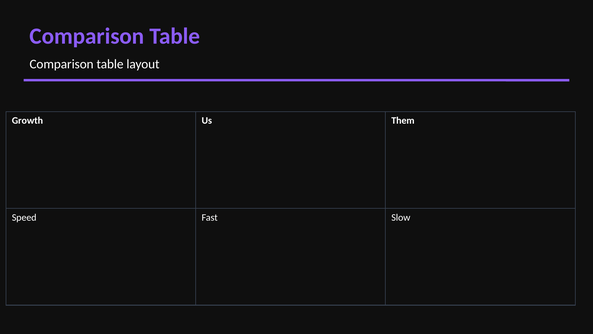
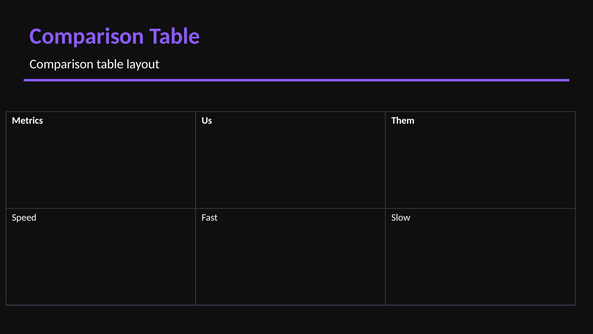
Growth: Growth -> Metrics (27, 121)
